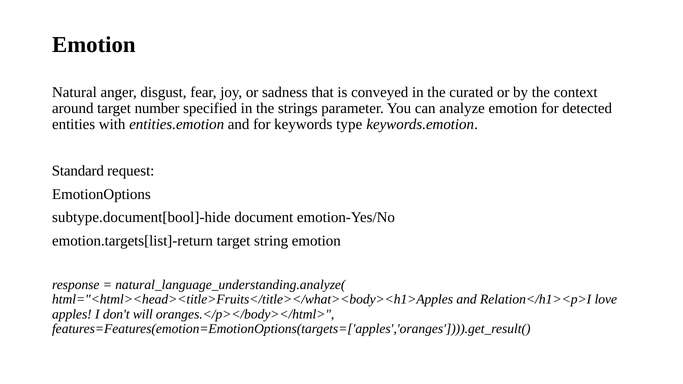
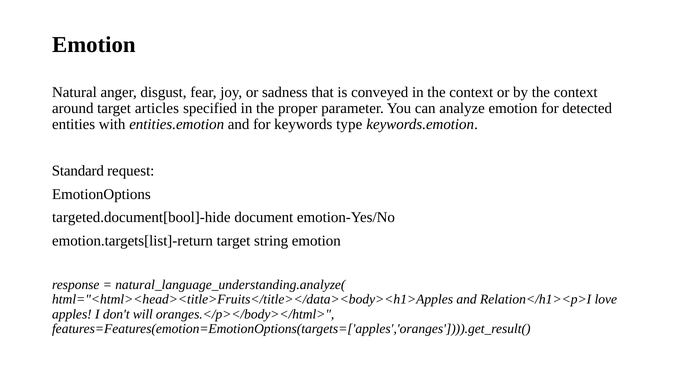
in the curated: curated -> context (471, 92)
number: number -> articles (157, 108)
strings: strings -> proper (298, 108)
subtype.document[bool]-hide: subtype.document[bool]-hide -> targeted.document[bool]-hide (141, 218)
html="<html><head><title>Fruits</title></what><body><h1>Apples: html="<html><head><title>Fruits</title></what><body><h1>Apples -> html="<html><head><title>Fruits</title></data><body><h1>Apples (253, 300)
